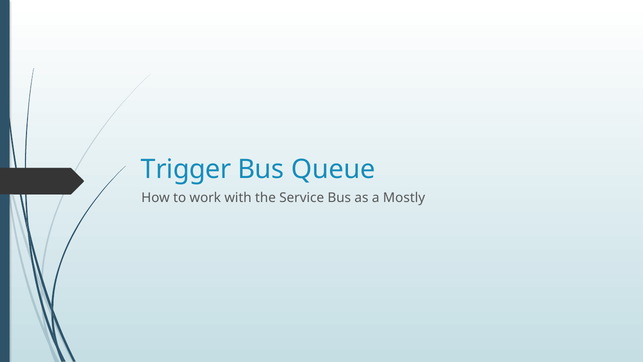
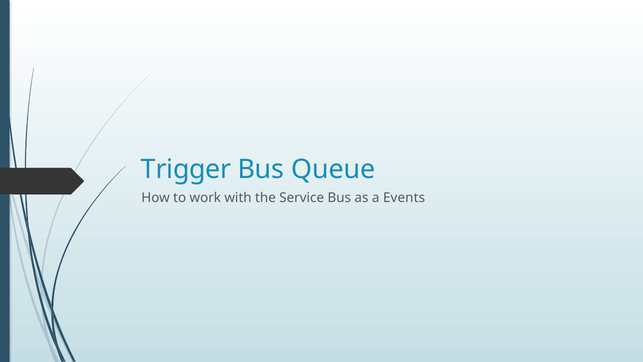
Mostly: Mostly -> Events (404, 198)
